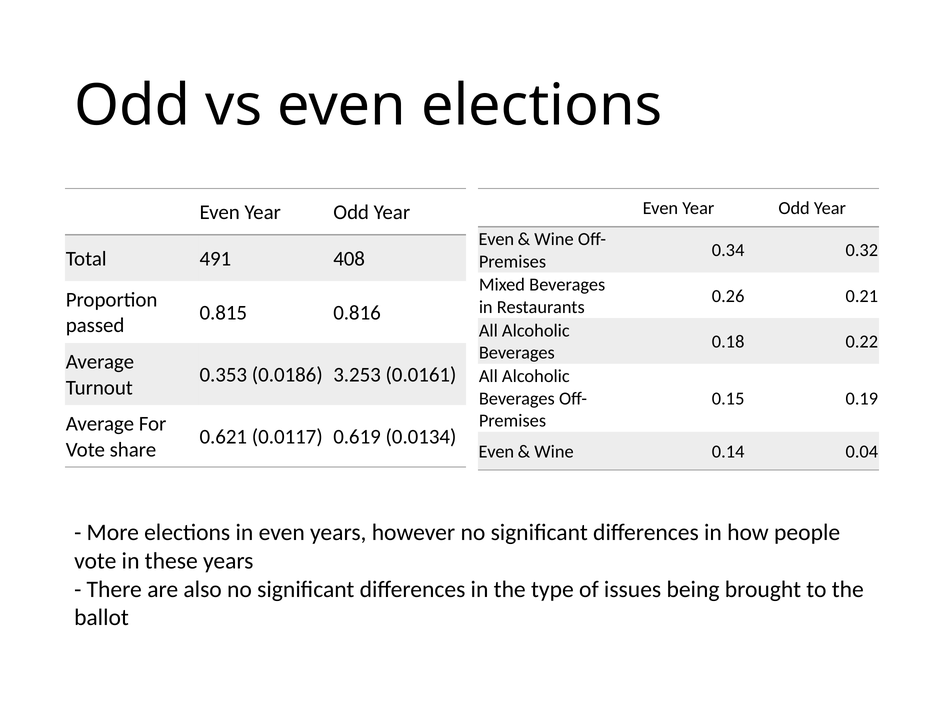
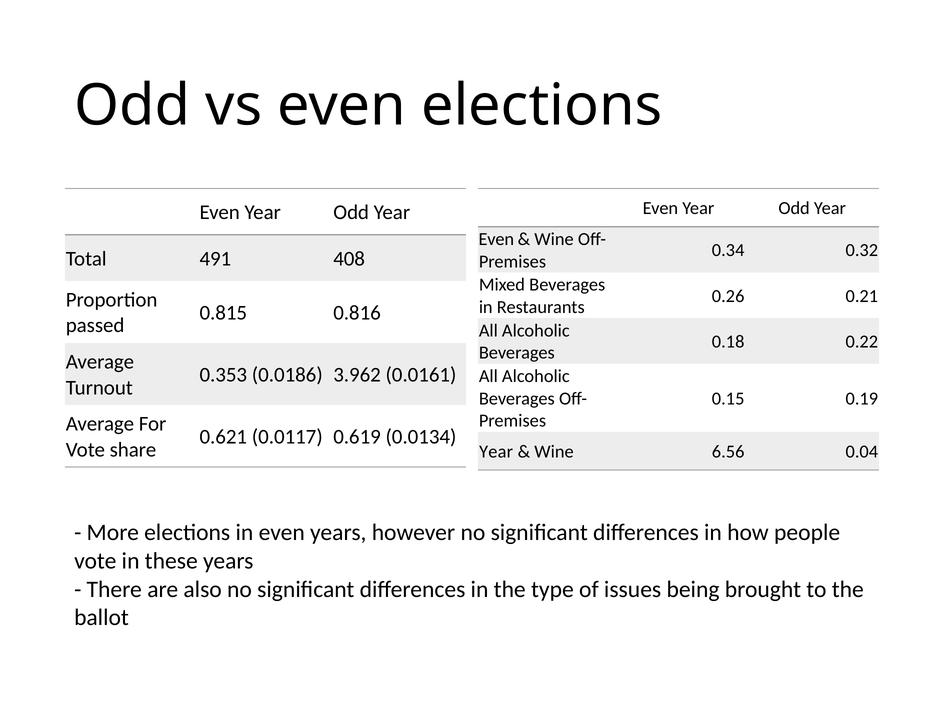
3.253: 3.253 -> 3.962 (357, 375)
Even: Even -> Year (496, 452)
0.14: 0.14 -> 6.56 (728, 452)
